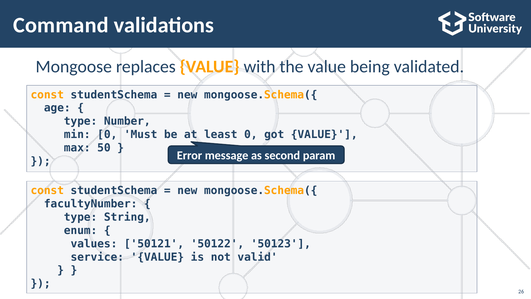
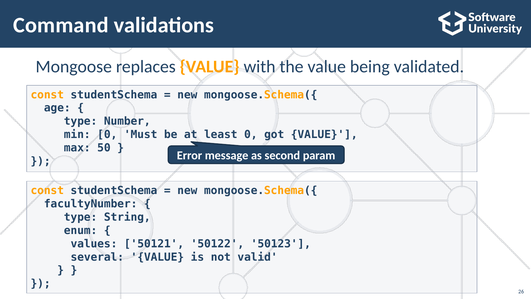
service: service -> several (97, 257)
